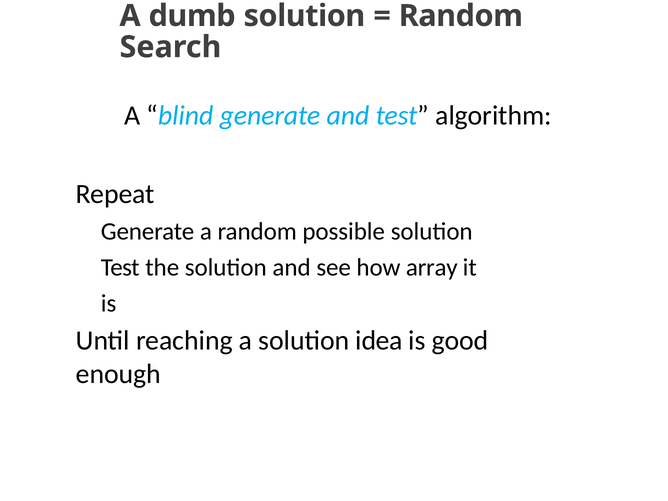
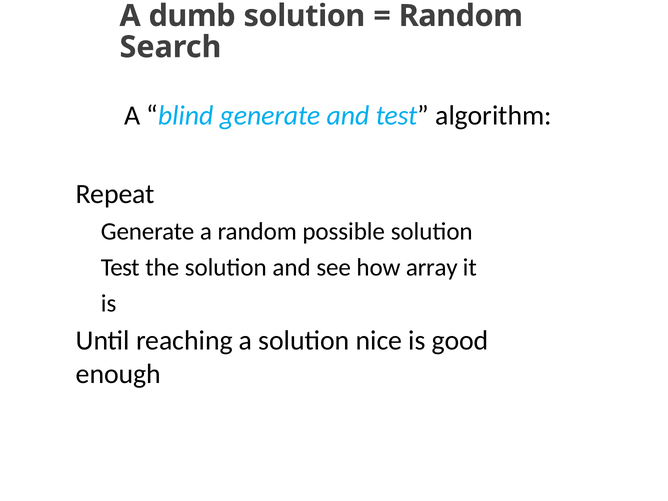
idea: idea -> nice (379, 341)
